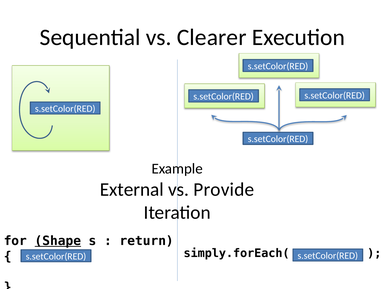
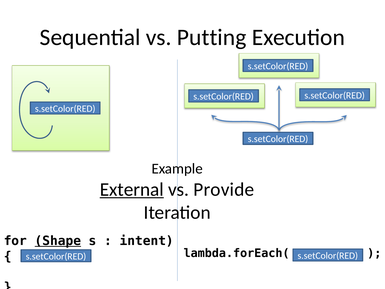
Clearer: Clearer -> Putting (212, 37)
External underline: none -> present (132, 189)
return: return -> intent (147, 241)
simply.forEach(: simply.forEach( -> lambda.forEach( (237, 253)
